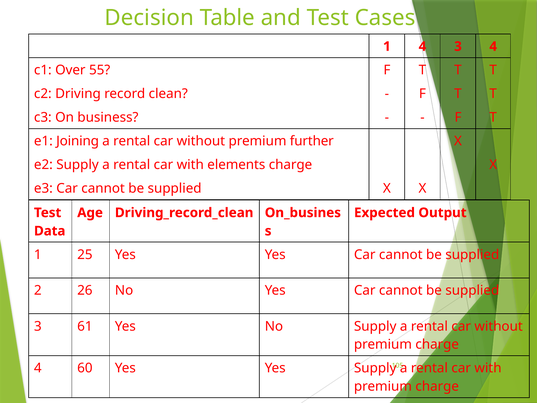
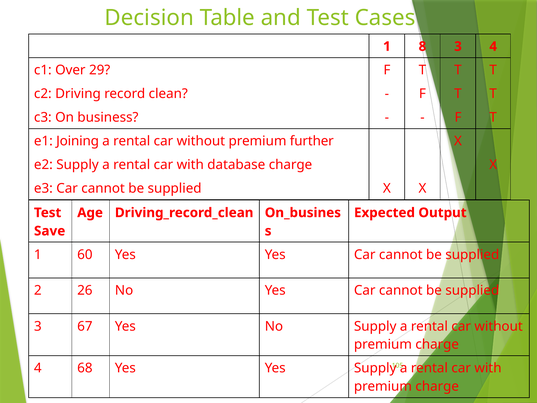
1 4: 4 -> 8 (422, 46)
55: 55 -> 29 (100, 70)
elements: elements -> database (236, 165)
Data: Data -> Save (50, 231)
25: 25 -> 60 (85, 255)
61: 61 -> 67 (85, 326)
60: 60 -> 68 (85, 368)
